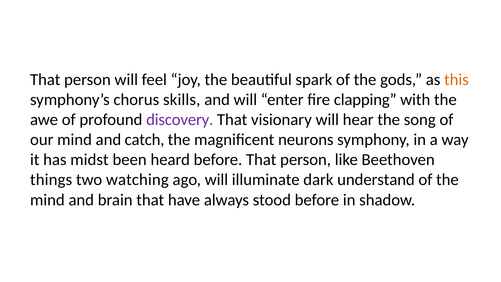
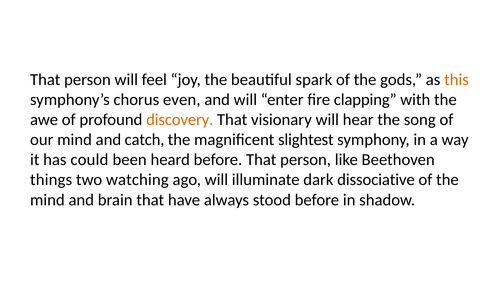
skills: skills -> even (182, 100)
discovery colour: purple -> orange (180, 120)
neurons: neurons -> slightest (306, 140)
midst: midst -> could (89, 160)
understand: understand -> dissociative (376, 180)
